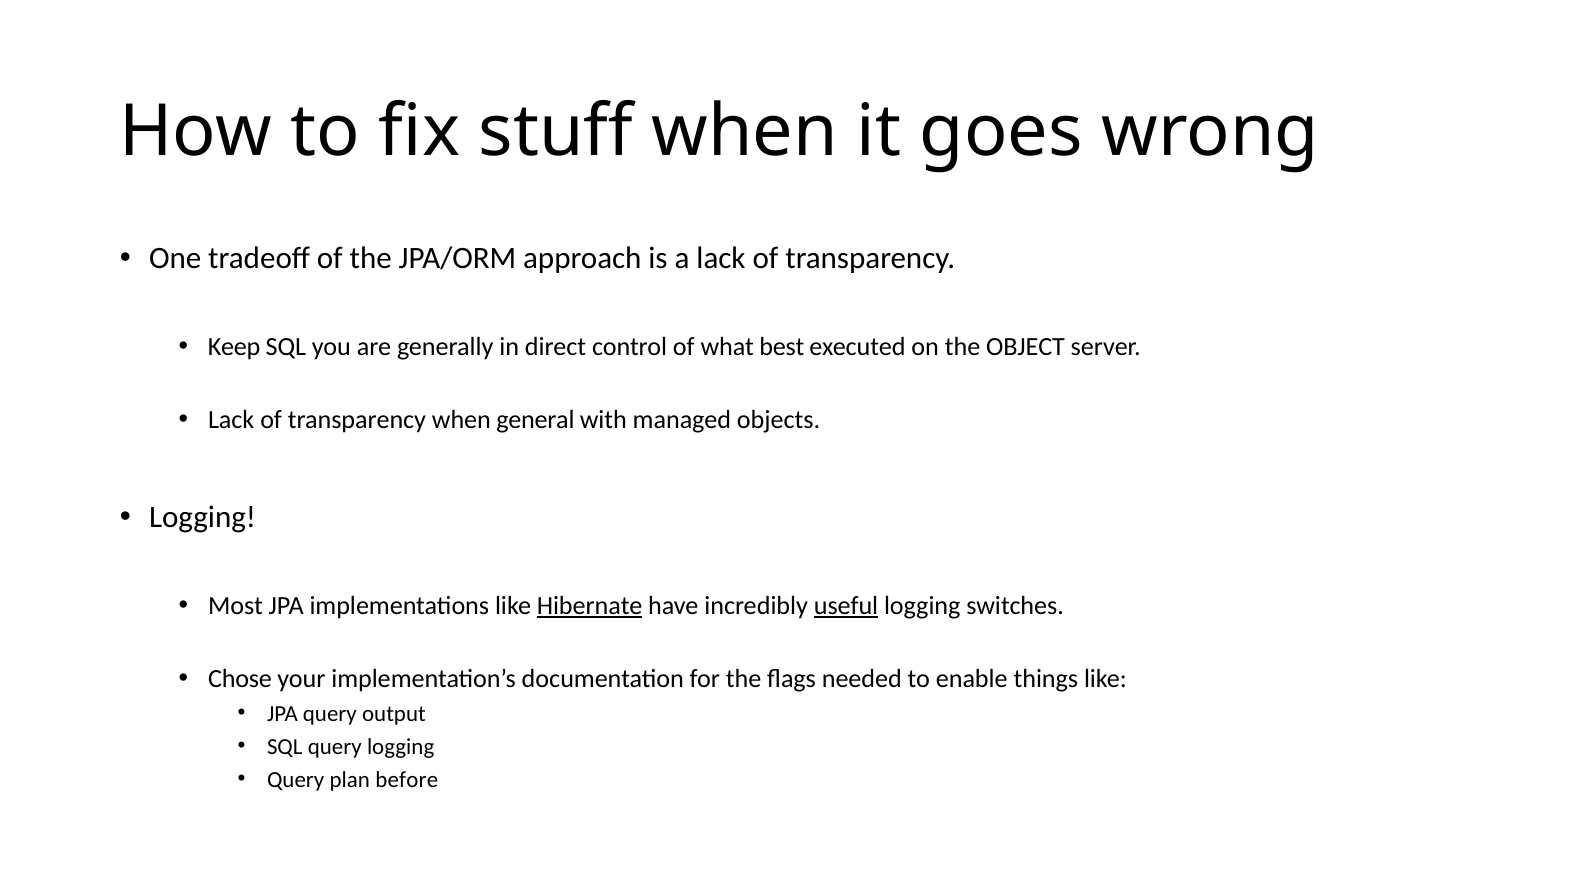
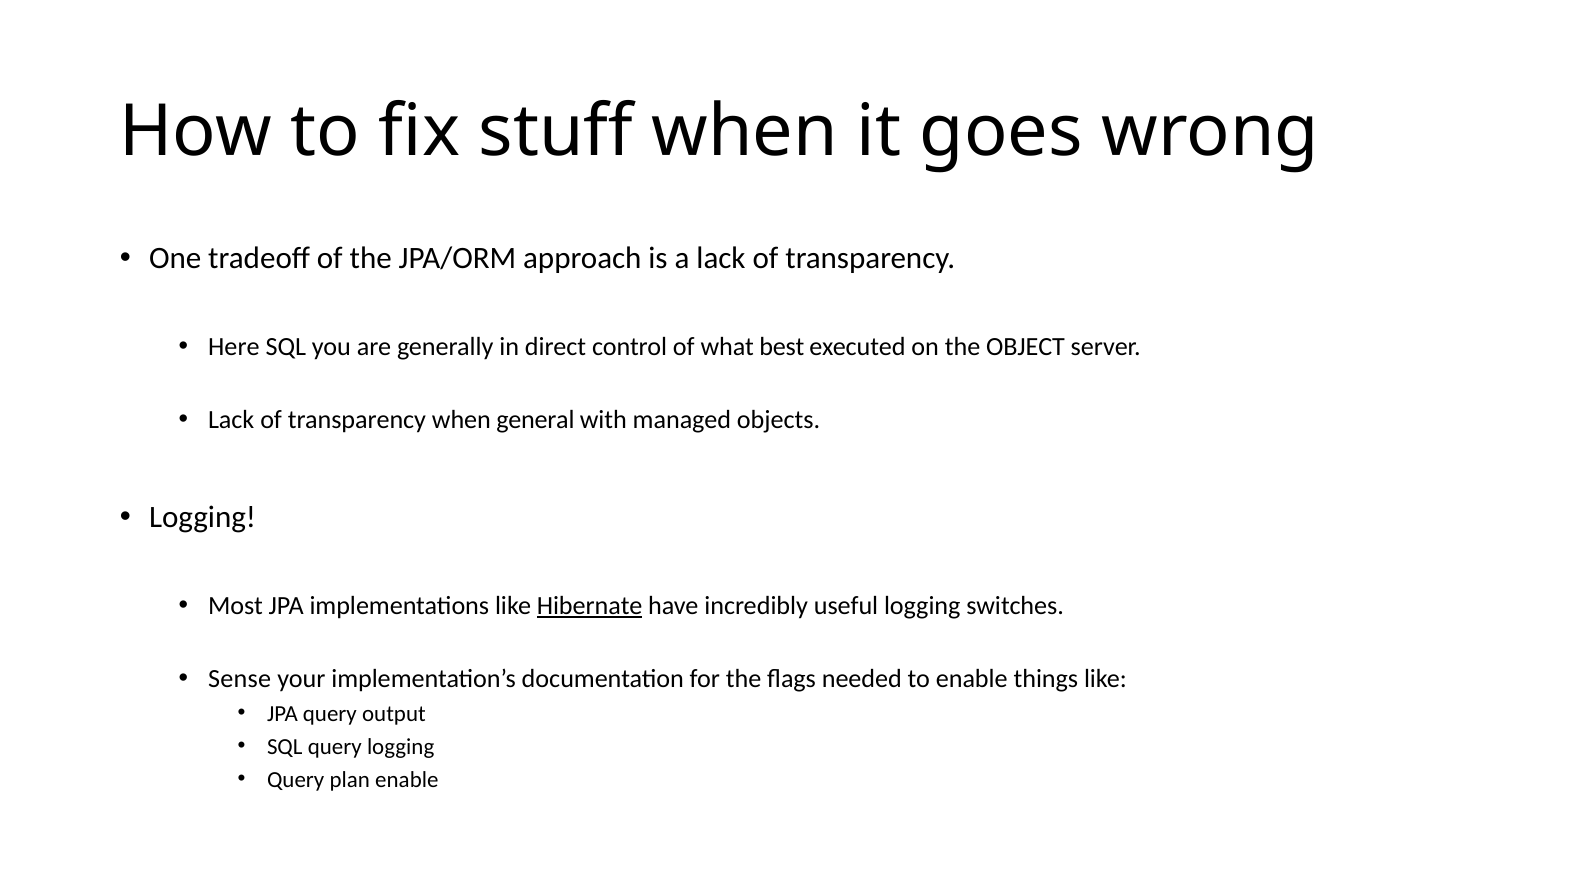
Keep: Keep -> Here (234, 347)
useful underline: present -> none (846, 606)
Chose: Chose -> Sense (240, 679)
plan before: before -> enable (407, 779)
